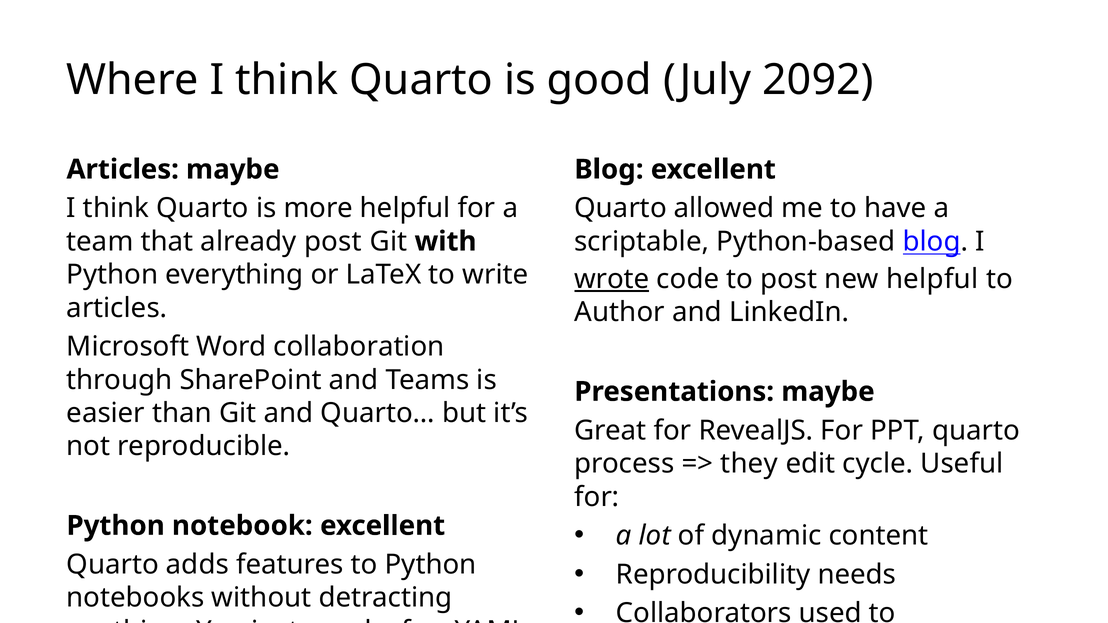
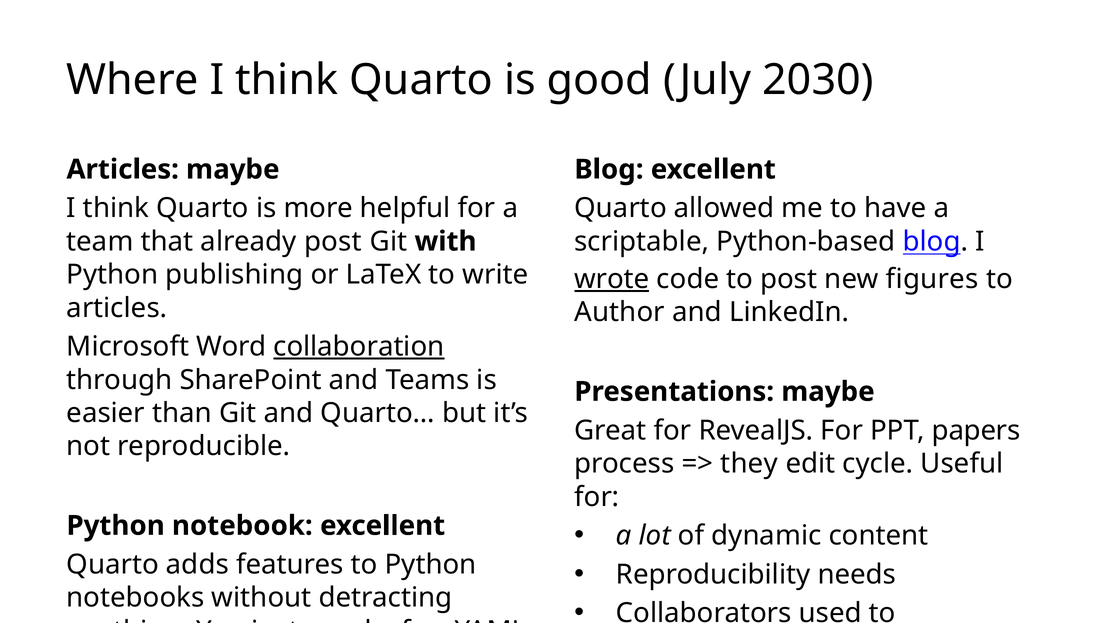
2092: 2092 -> 2030 (818, 80)
everything: everything -> publishing (234, 275)
new helpful: helpful -> figures (932, 279)
collaboration underline: none -> present (359, 347)
PPT quarto: quarto -> papers (976, 431)
